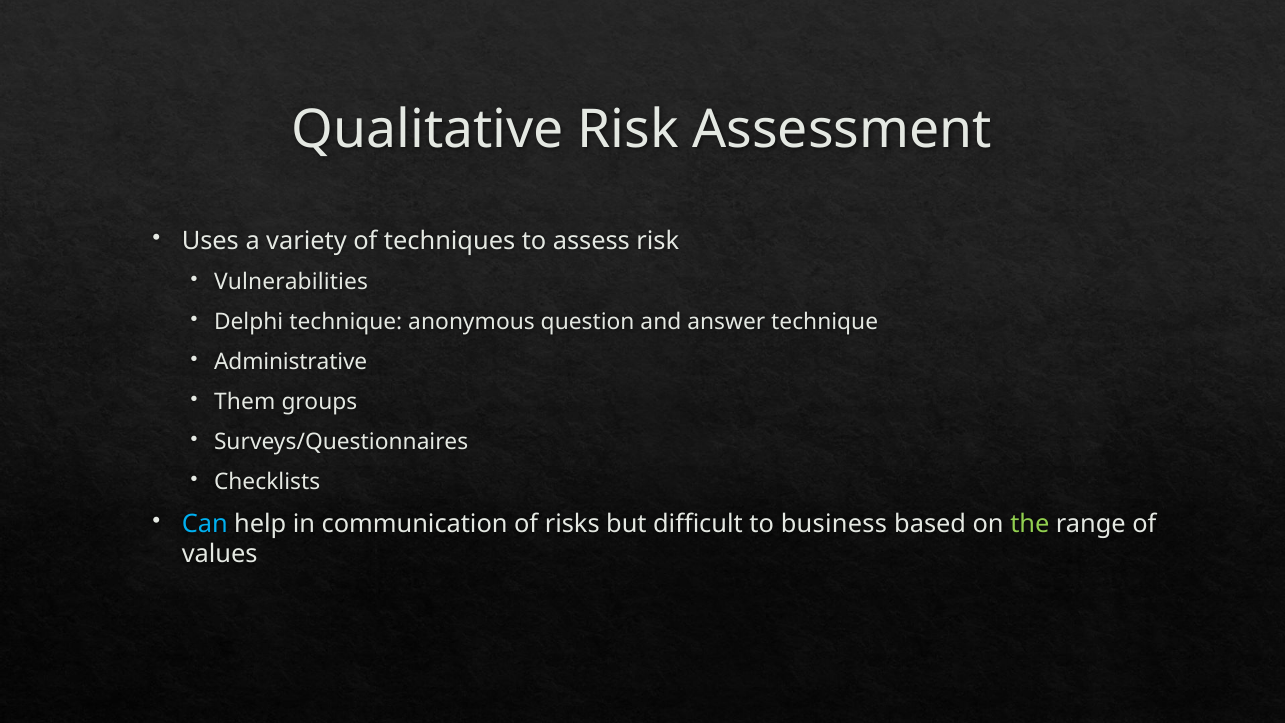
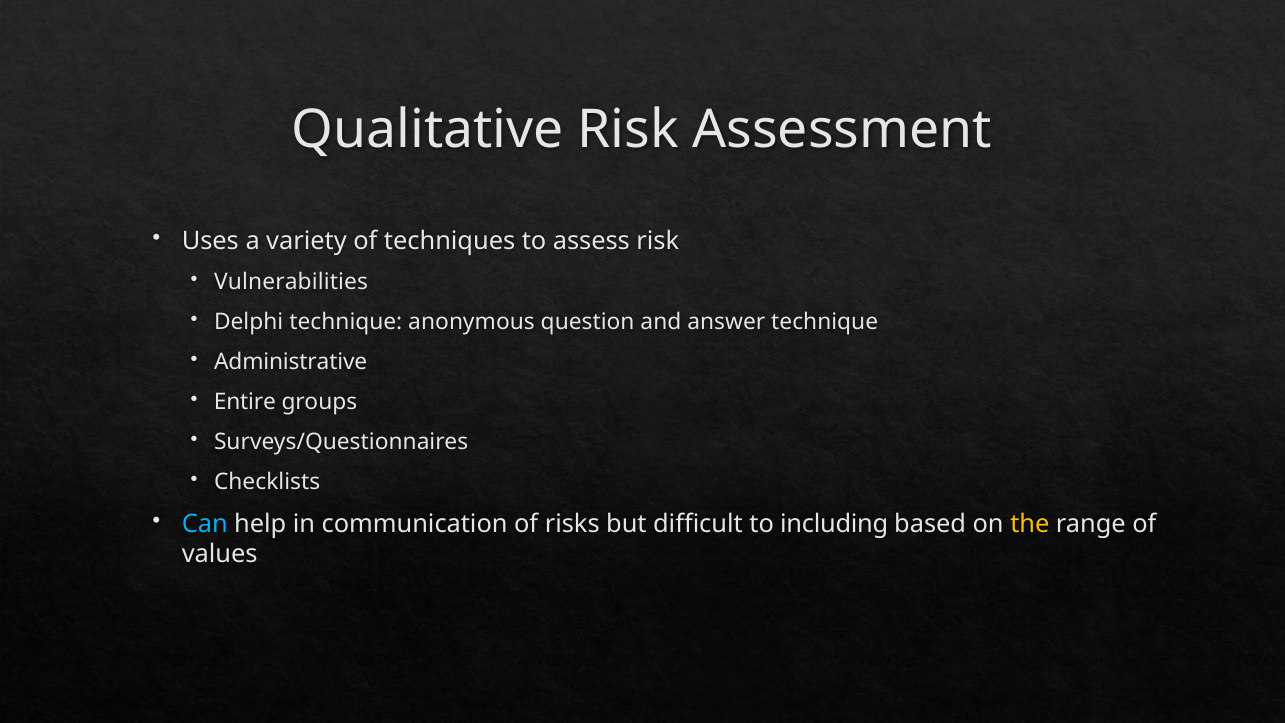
Them: Them -> Entire (245, 402)
business: business -> including (834, 524)
the colour: light green -> yellow (1030, 524)
